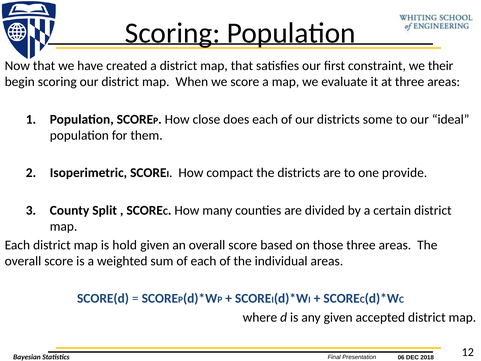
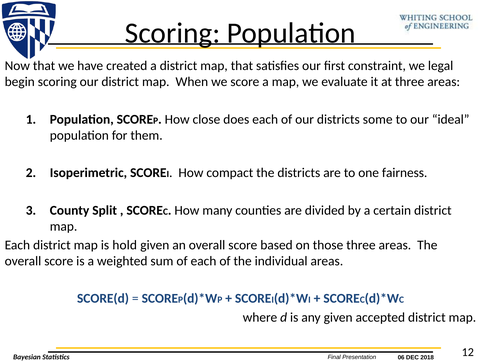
their: their -> legal (441, 66)
provide: provide -> fairness (405, 173)
